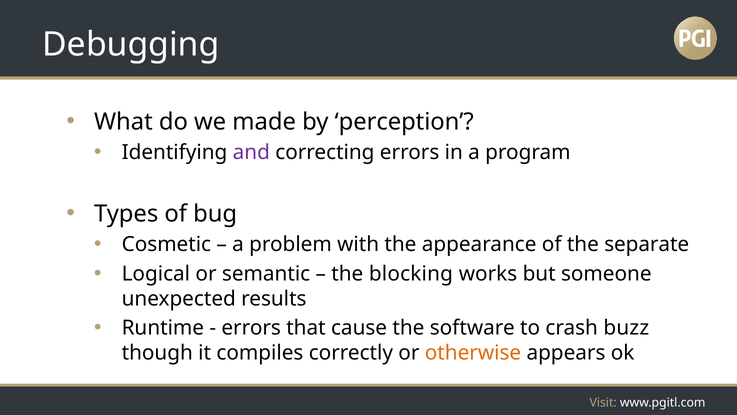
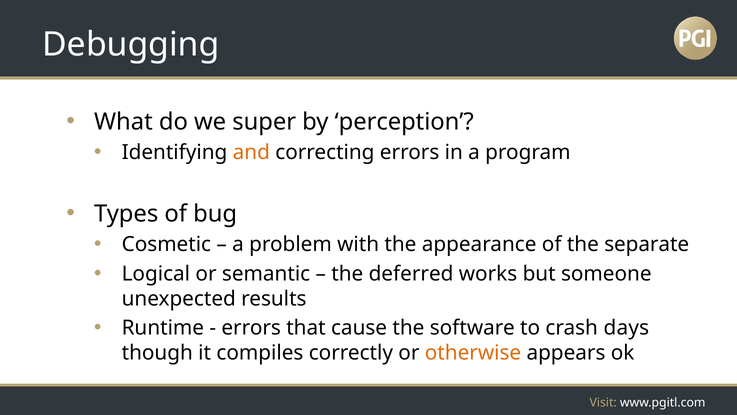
made: made -> super (264, 122)
and colour: purple -> orange (251, 152)
blocking: blocking -> deferred (411, 273)
buzz: buzz -> days (626, 328)
